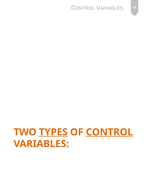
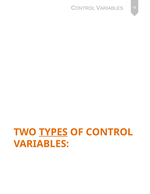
CONTROL underline: present -> none (109, 132)
